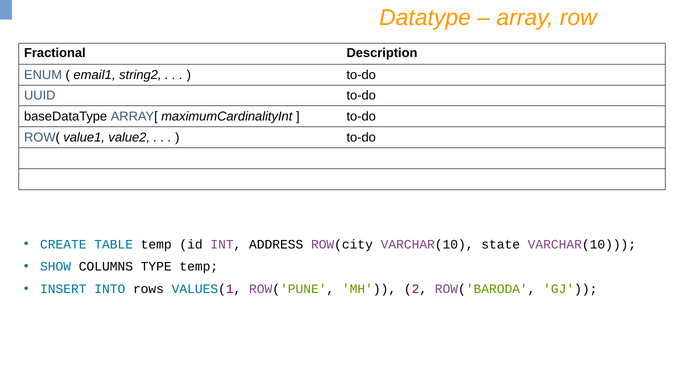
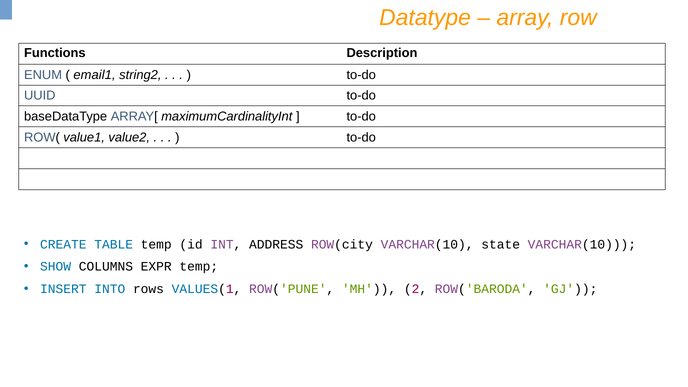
Fractional: Fractional -> Functions (55, 53)
TYPE: TYPE -> EXPR (156, 267)
